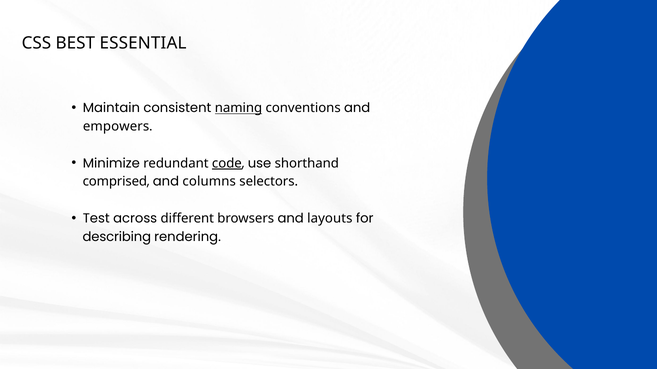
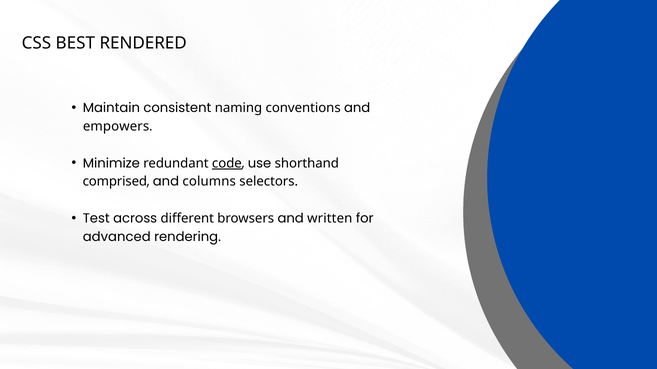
ESSENTIAL: ESSENTIAL -> RENDERED (143, 43)
naming underline: present -> none (239, 108)
layouts: layouts -> written (330, 219)
describing: describing -> advanced (117, 237)
